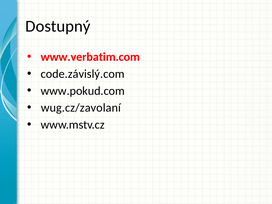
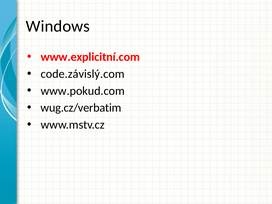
Dostupný: Dostupný -> Windows (58, 26)
www.verbatim.com: www.verbatim.com -> www.explicitní.com (90, 57)
wug.cz/zavolaní: wug.cz/zavolaní -> wug.cz/verbatim (81, 108)
